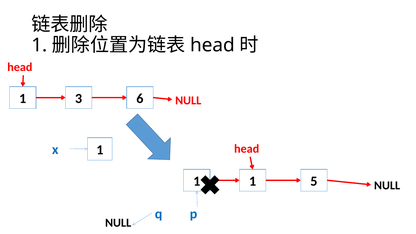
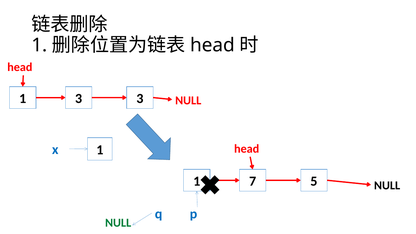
3 6: 6 -> 3 (140, 99)
1 1: 1 -> 7 (253, 181)
NULL colour: black -> green (118, 223)
